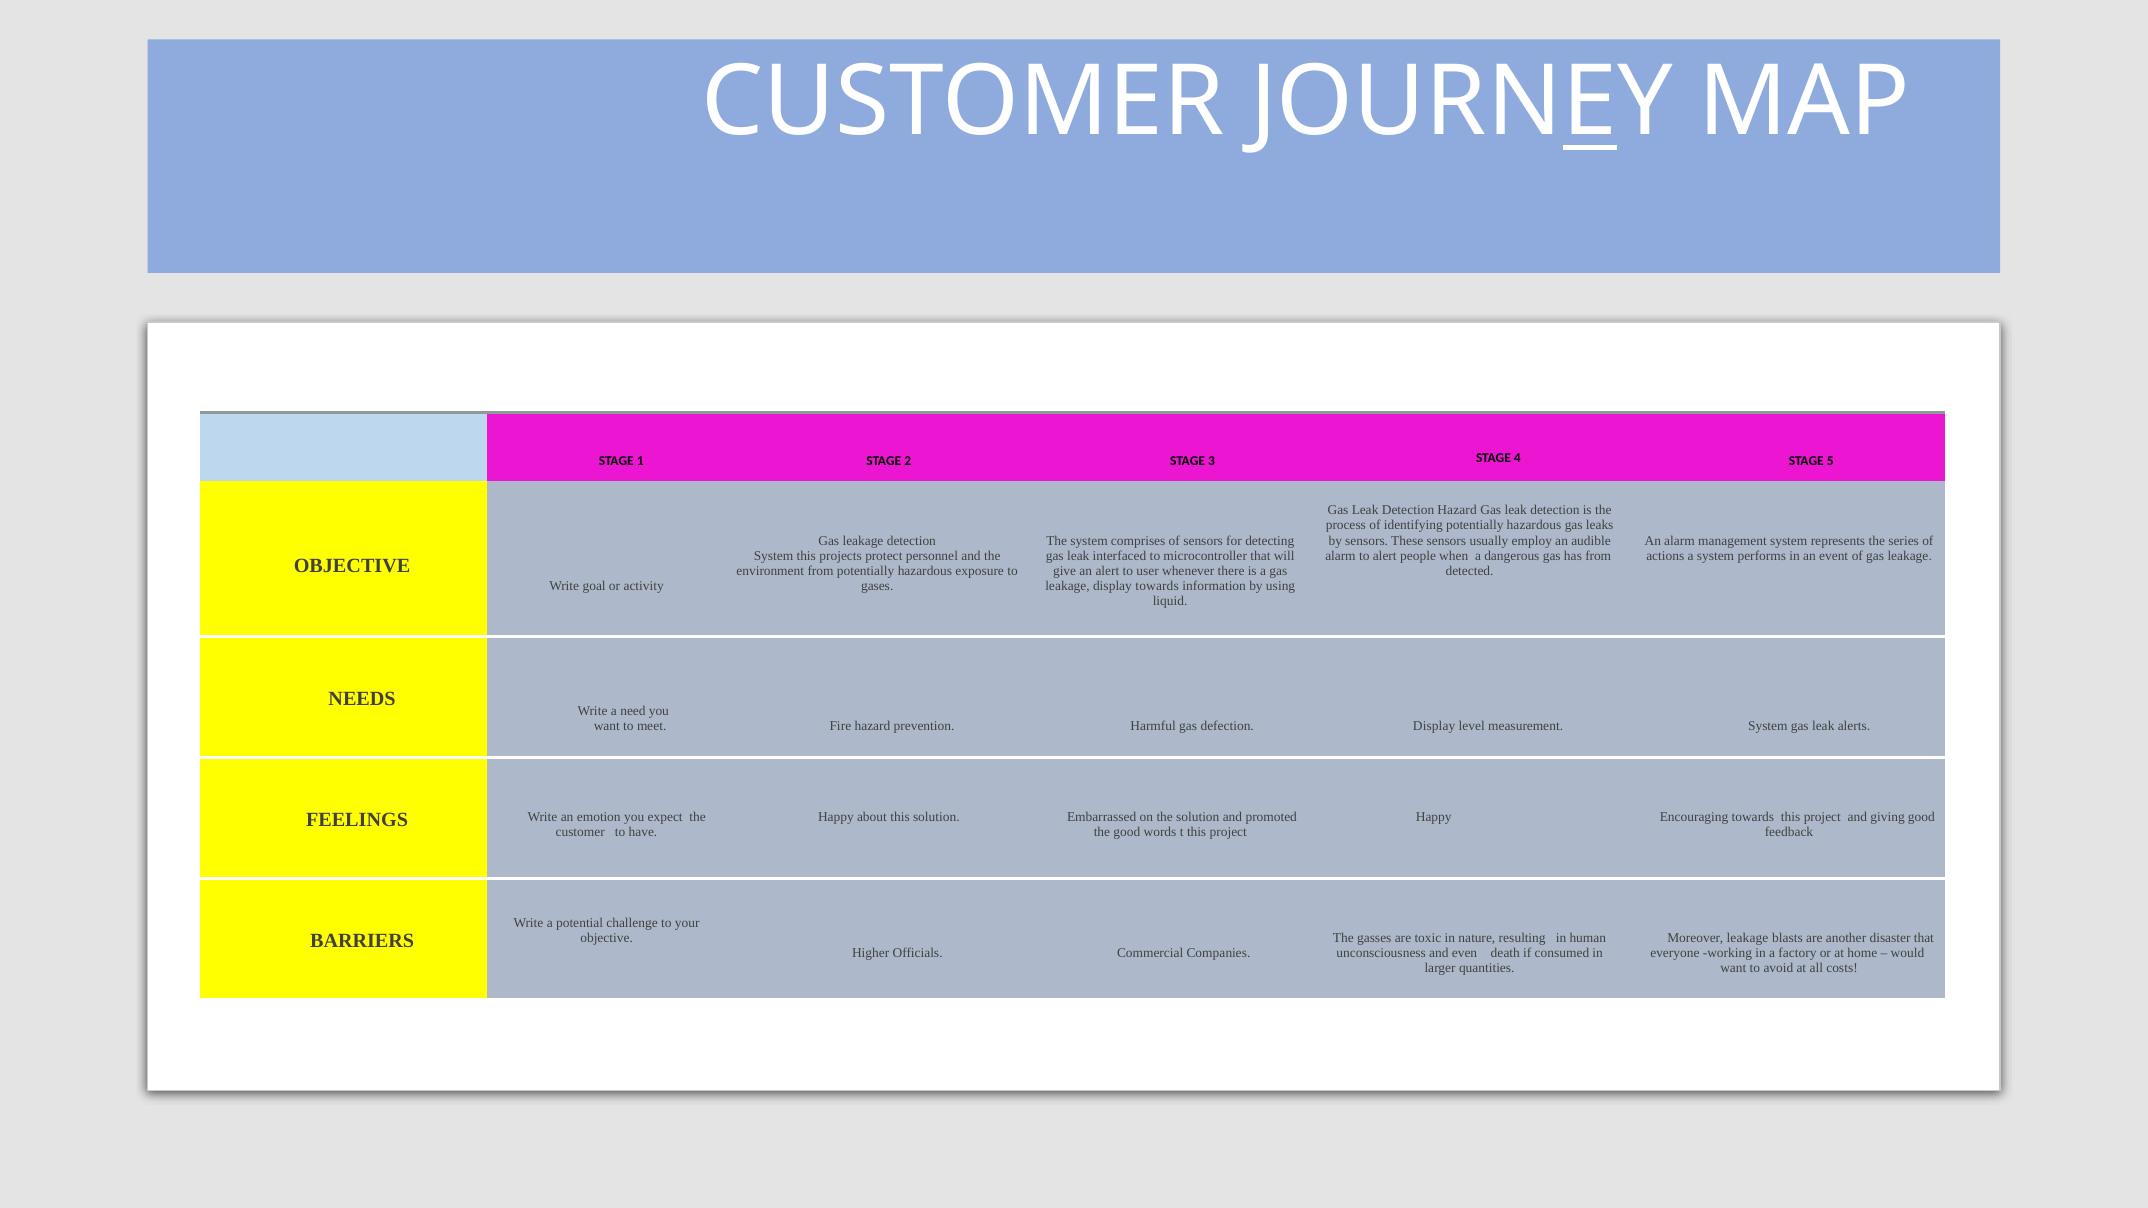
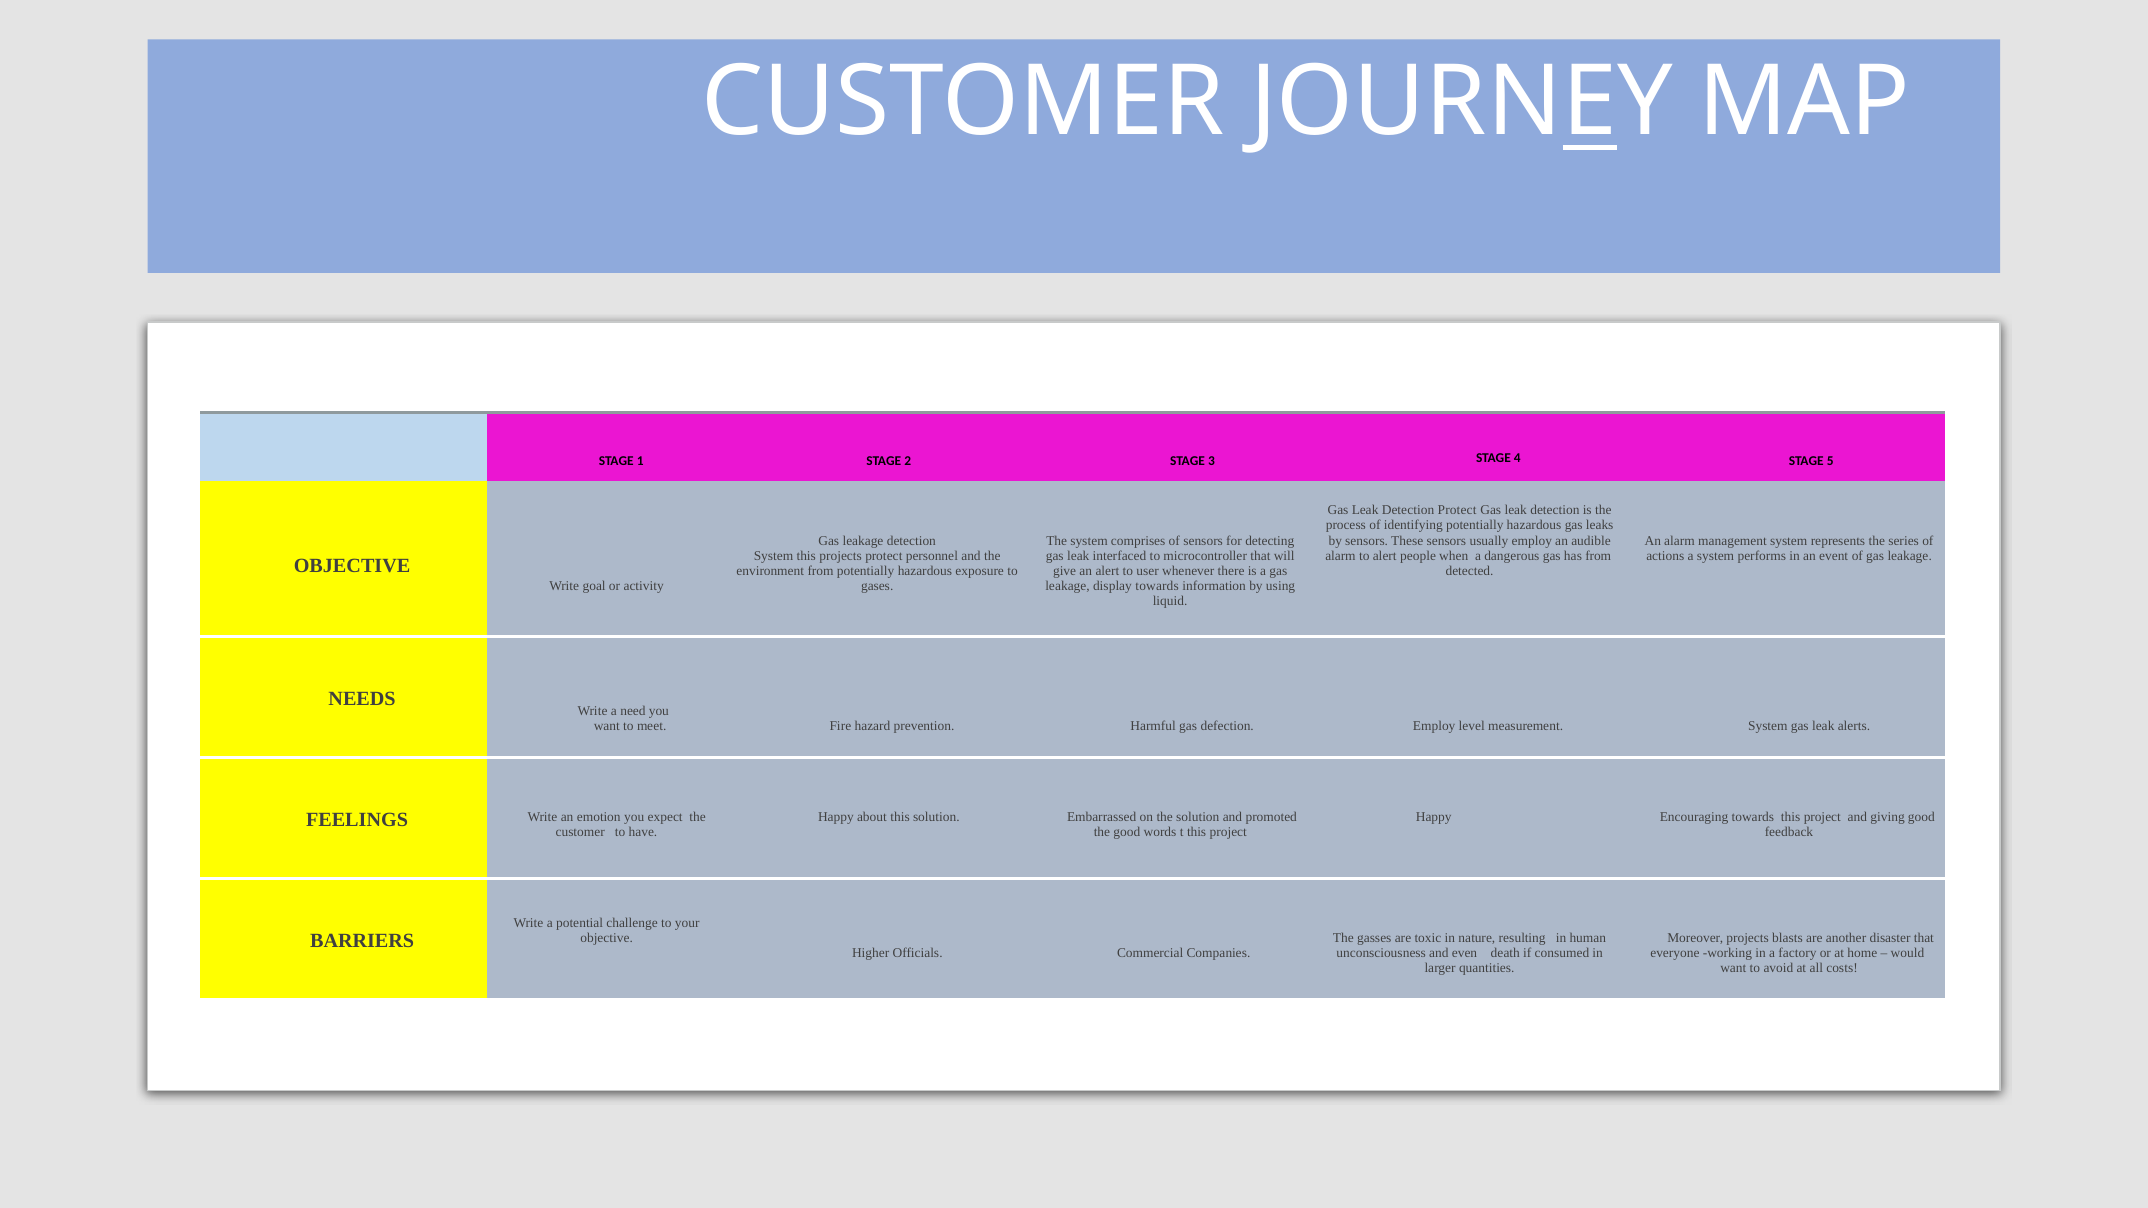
Detection Hazard: Hazard -> Protect (1457, 511)
defection Display: Display -> Employ (1434, 726)
Moreover leakage: leakage -> projects (1748, 938)
